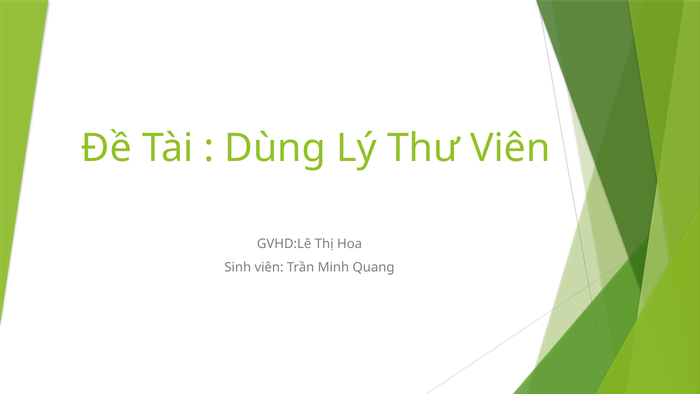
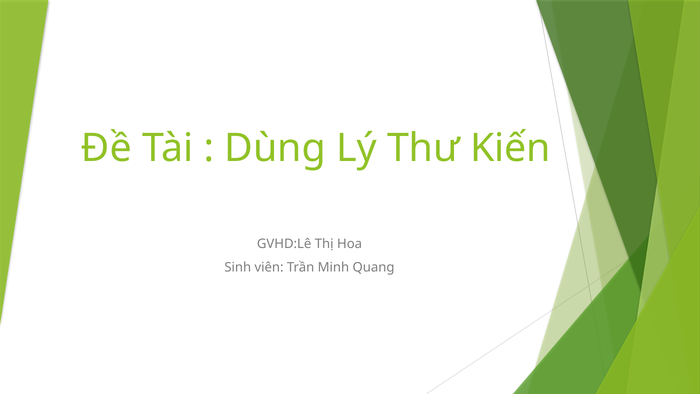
Thư Viên: Viên -> Kiến (510, 148)
